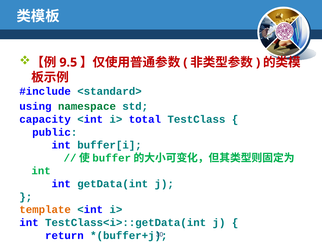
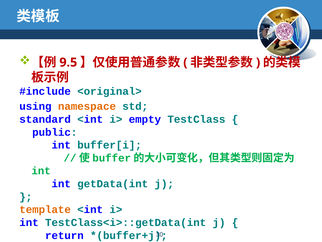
<standard>: <standard> -> <original> (109, 91)
namespace colour: green -> orange (87, 106)
capacity: capacity -> standard (45, 119)
total: total -> empty (145, 119)
